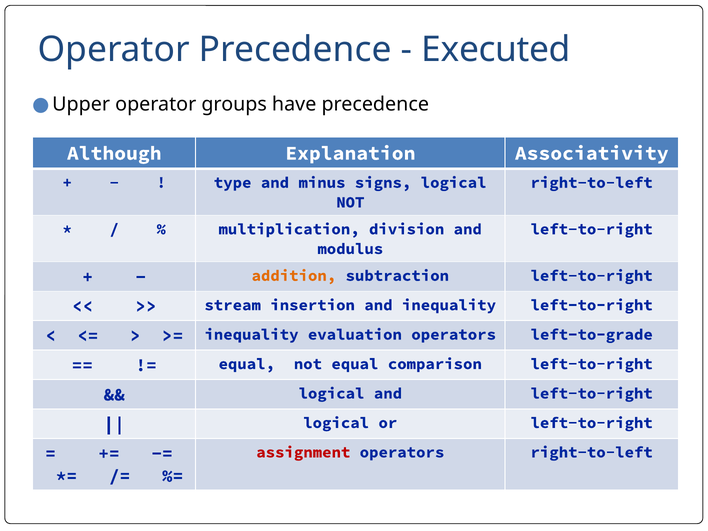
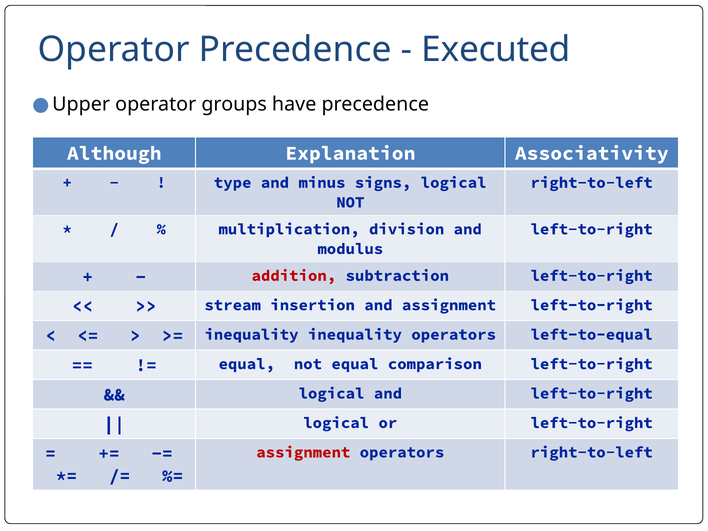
addition colour: orange -> red (294, 276)
and inequality: inequality -> assignment (449, 305)
inequality evaluation: evaluation -> inequality (355, 334)
left-to-grade: left-to-grade -> left-to-equal (592, 334)
